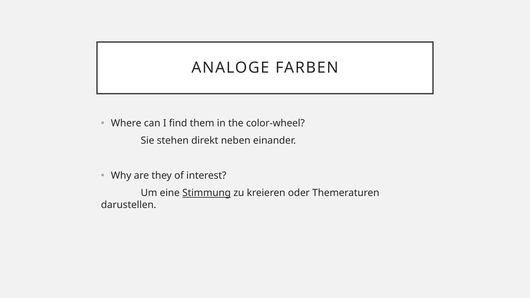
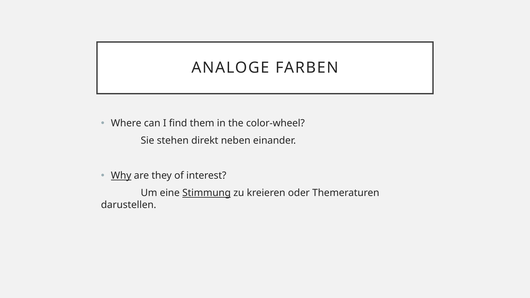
Why underline: none -> present (121, 176)
